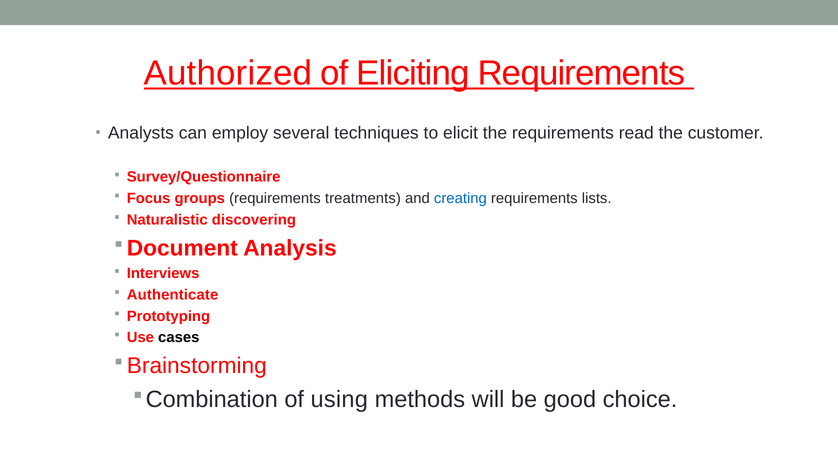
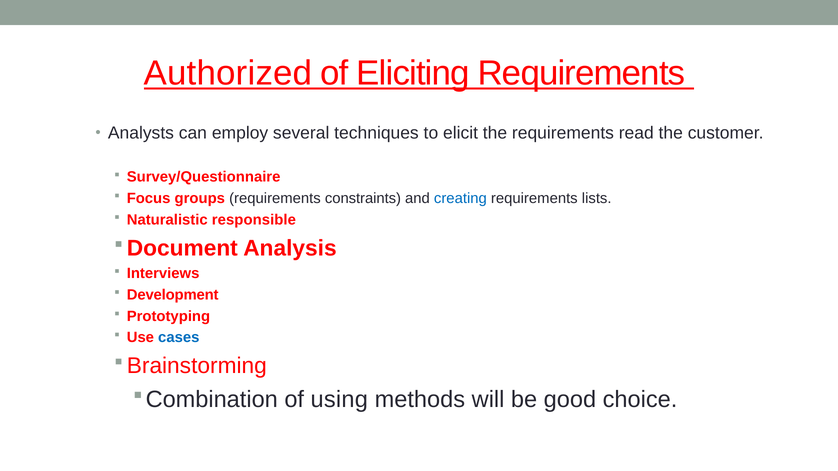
treatments: treatments -> constraints (363, 199)
discovering: discovering -> responsible (254, 220)
Authenticate: Authenticate -> Development (173, 295)
cases colour: black -> blue (179, 338)
